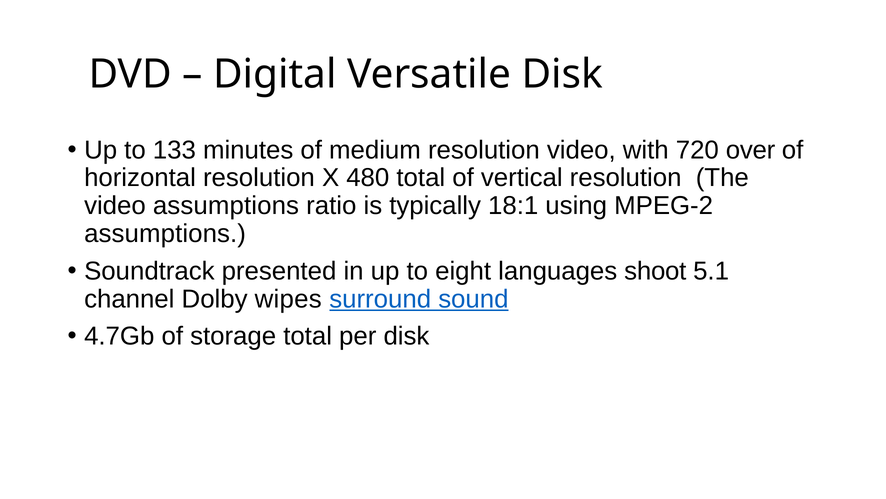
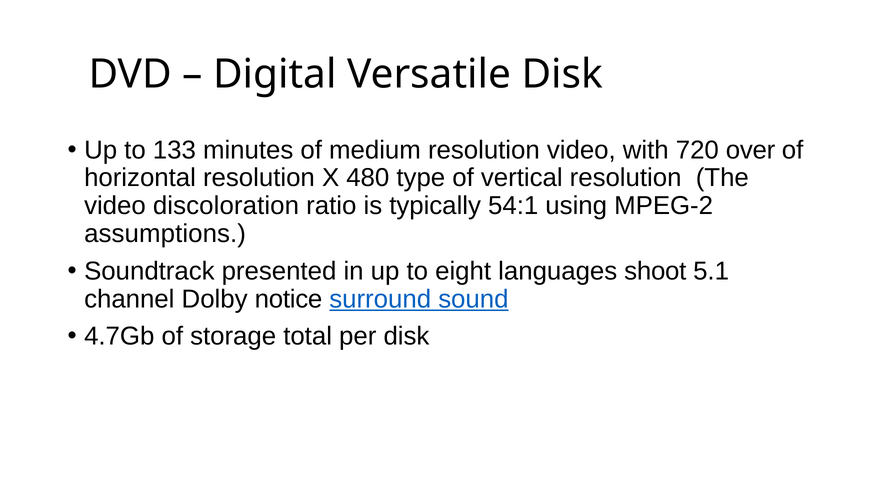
480 total: total -> type (421, 178)
video assumptions: assumptions -> discoloration (226, 206)
18:1: 18:1 -> 54:1 (513, 206)
wipes: wipes -> notice (289, 299)
